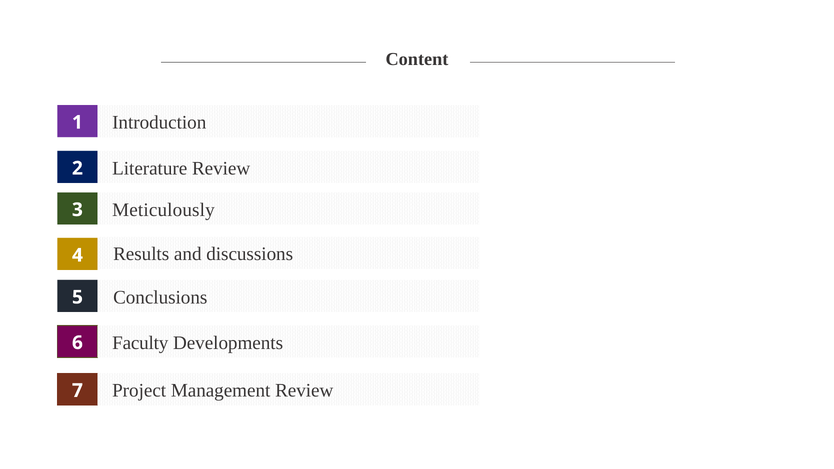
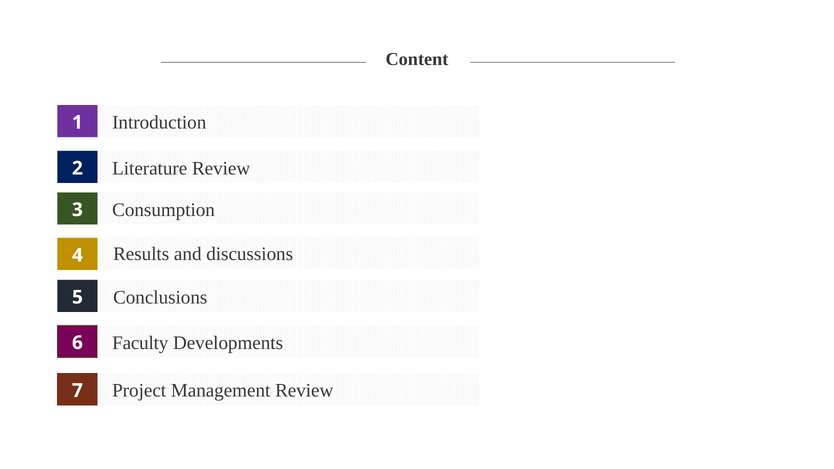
Meticulously: Meticulously -> Consumption (164, 210)
